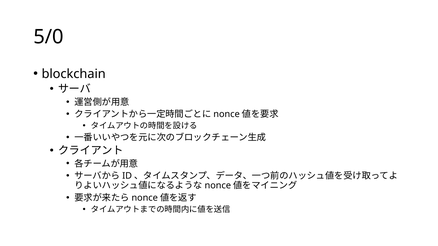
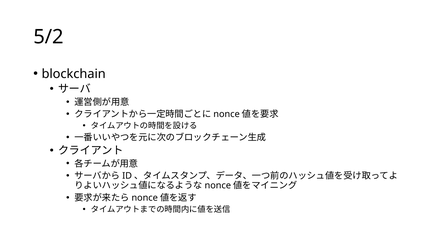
5/0: 5/0 -> 5/2 (49, 37)
